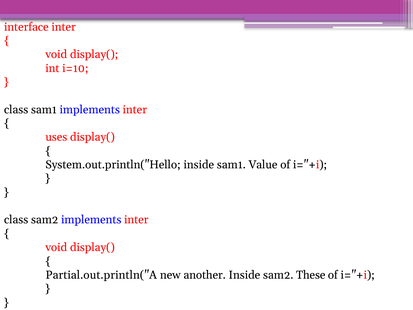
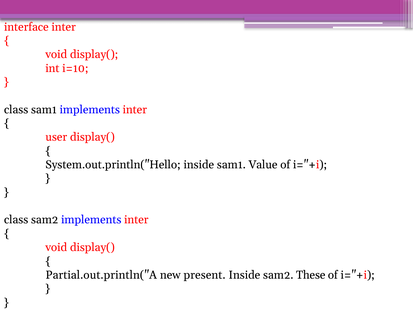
uses: uses -> user (56, 137)
another: another -> present (205, 275)
